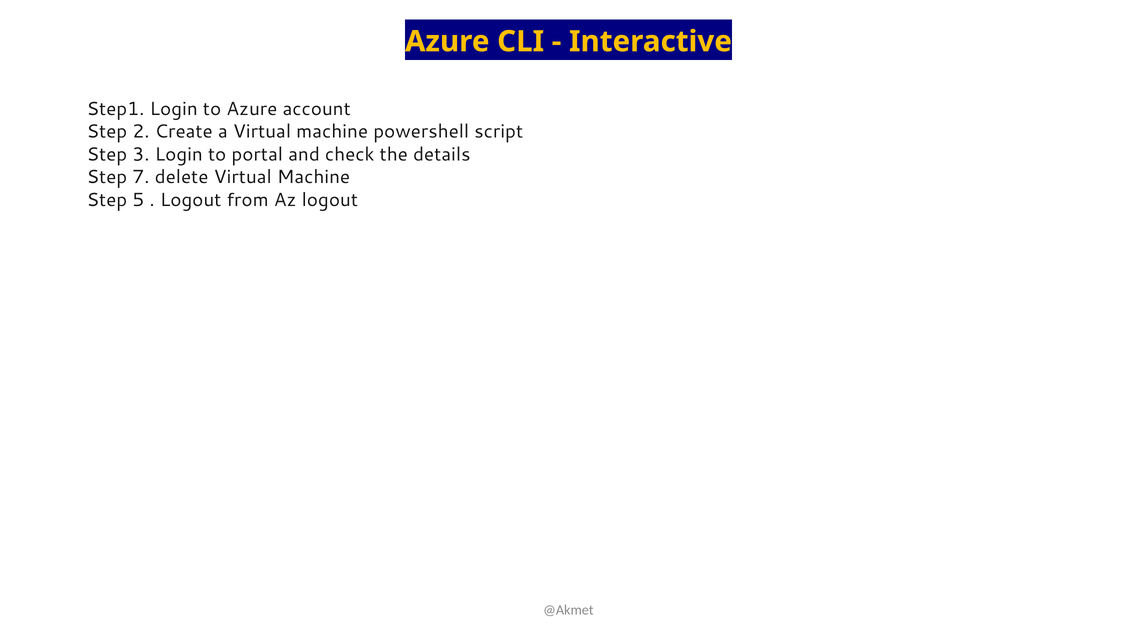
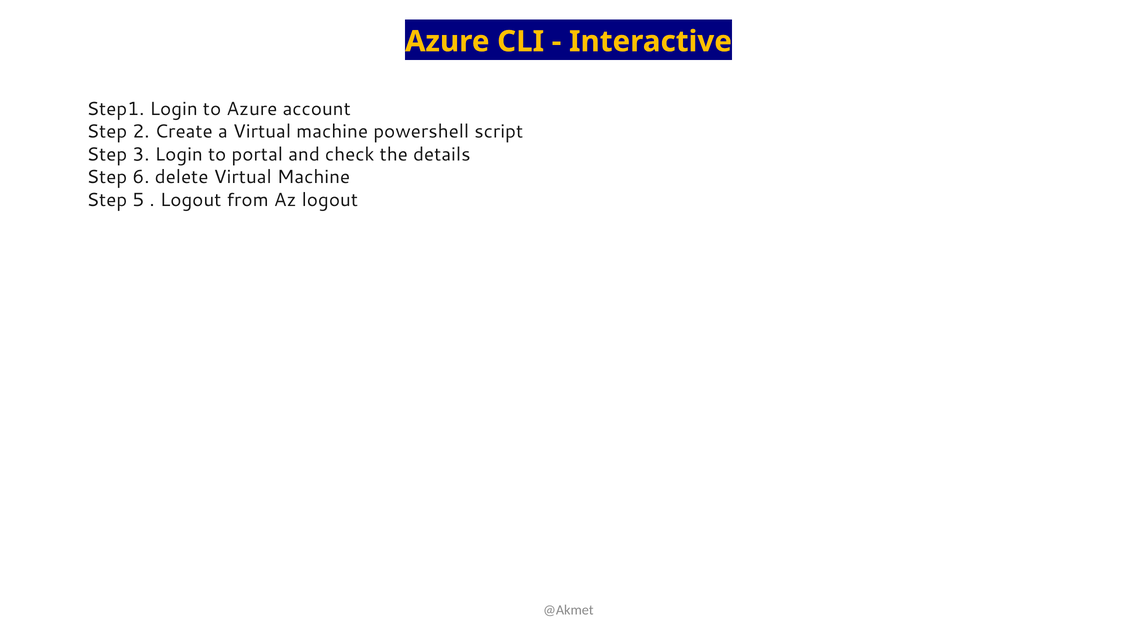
7: 7 -> 6 (141, 177)
